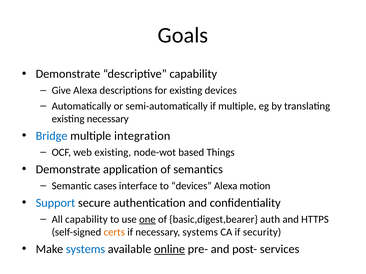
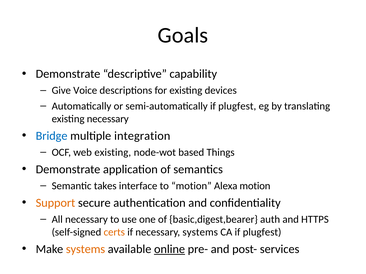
Give Alexa: Alexa -> Voice (85, 91)
semi-automatically if multiple: multiple -> plugfest (237, 106)
cases: cases -> takes (105, 186)
to devices: devices -> motion (191, 186)
Support colour: blue -> orange (55, 203)
All capability: capability -> necessary (86, 220)
one underline: present -> none (147, 220)
CA if security: security -> plugfest (262, 232)
systems colour: blue -> orange (86, 250)
